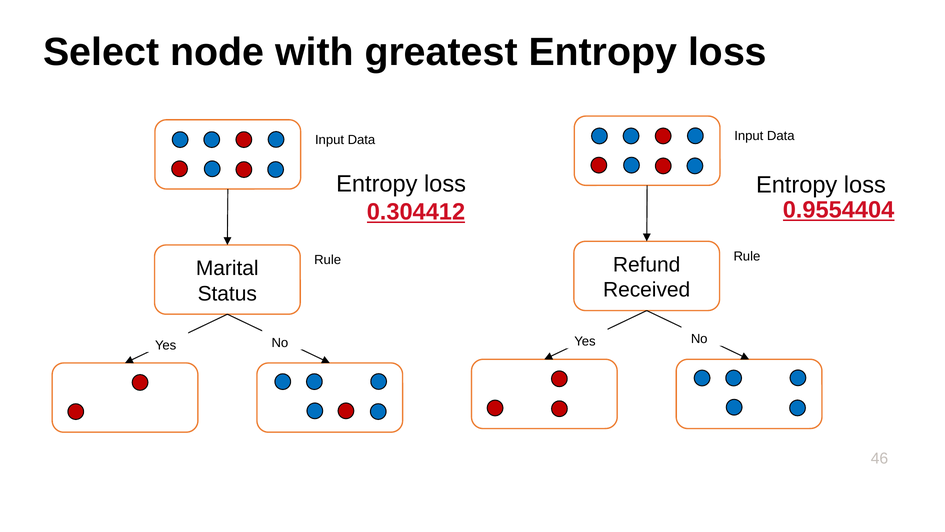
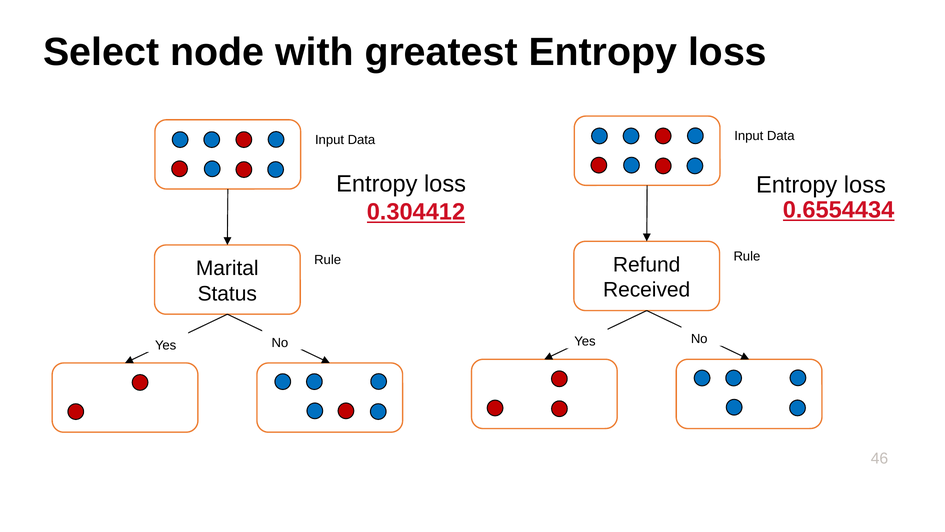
0.9554404: 0.9554404 -> 0.6554434 (839, 210)
